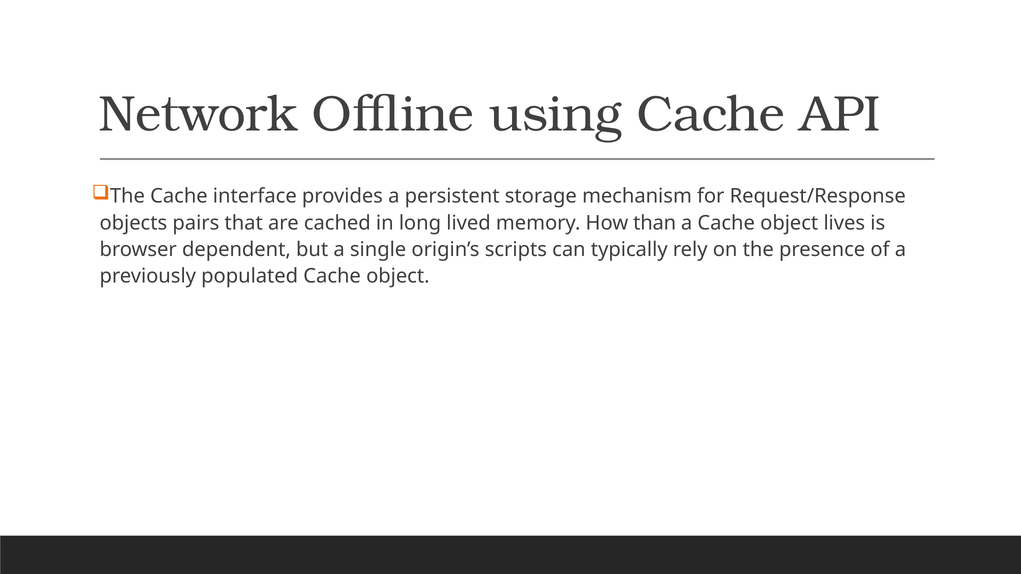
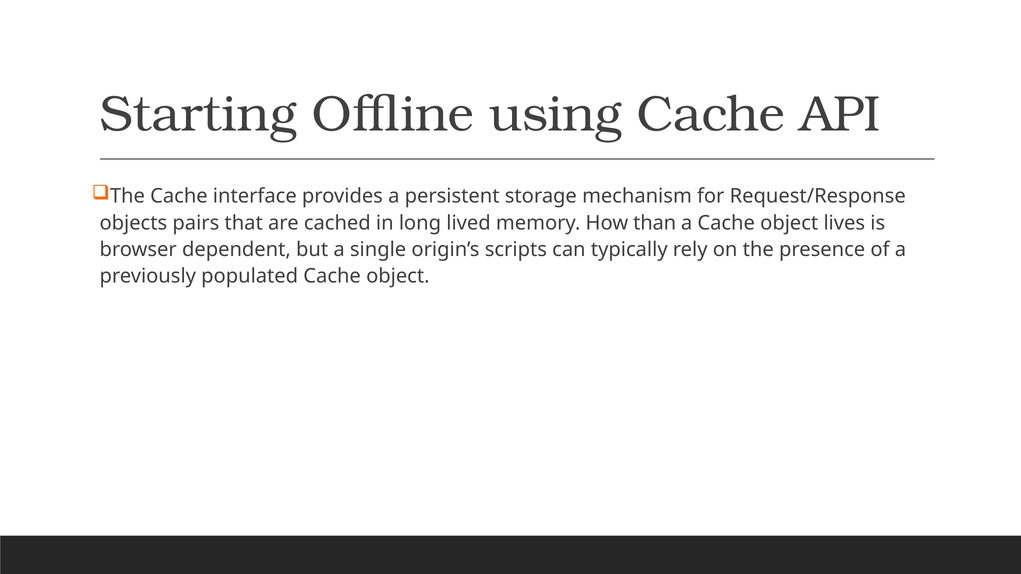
Network: Network -> Starting (198, 114)
